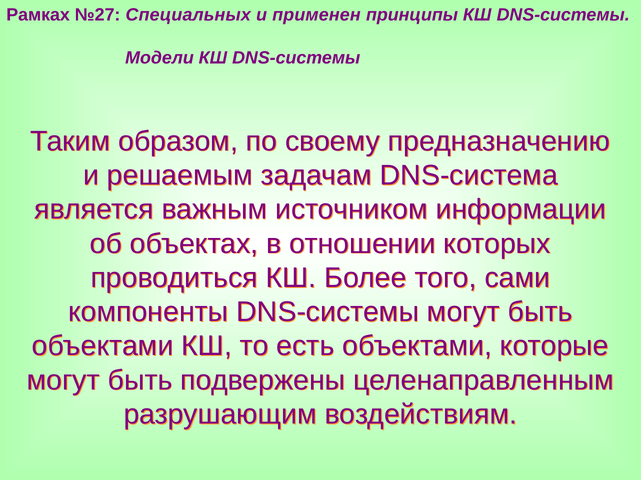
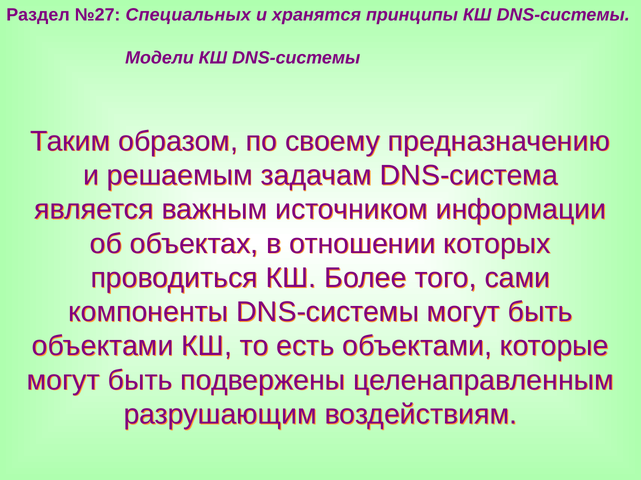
Рамках: Рамках -> Раздел (38, 15)
применен: применен -> хранятся (317, 15)
